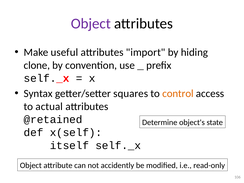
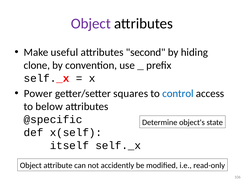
import: import -> second (146, 52)
Syntax: Syntax -> Power (38, 93)
control colour: orange -> blue (178, 93)
actual: actual -> below (49, 107)
@retained: @retained -> @specific (53, 120)
